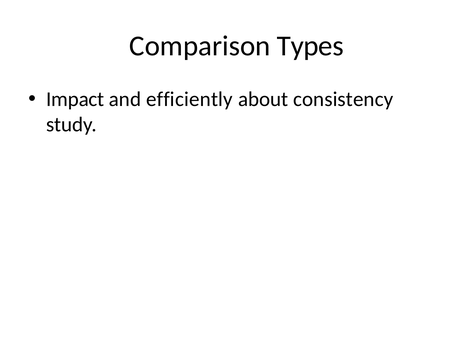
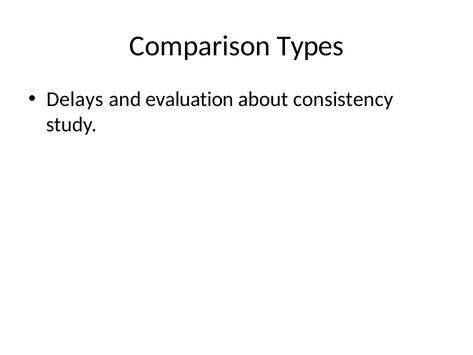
Impact: Impact -> Delays (75, 99)
efficiently: efficiently -> evaluation (190, 99)
